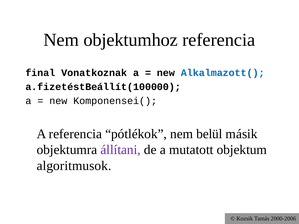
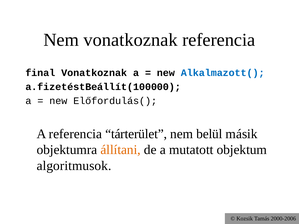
Nem objektumhoz: objektumhoz -> vonatkoznak (131, 40)
Komponensei(: Komponensei( -> Előfordulás( (115, 101)
pótlékok: pótlékok -> tárterület (136, 134)
állítani colour: purple -> orange (121, 150)
